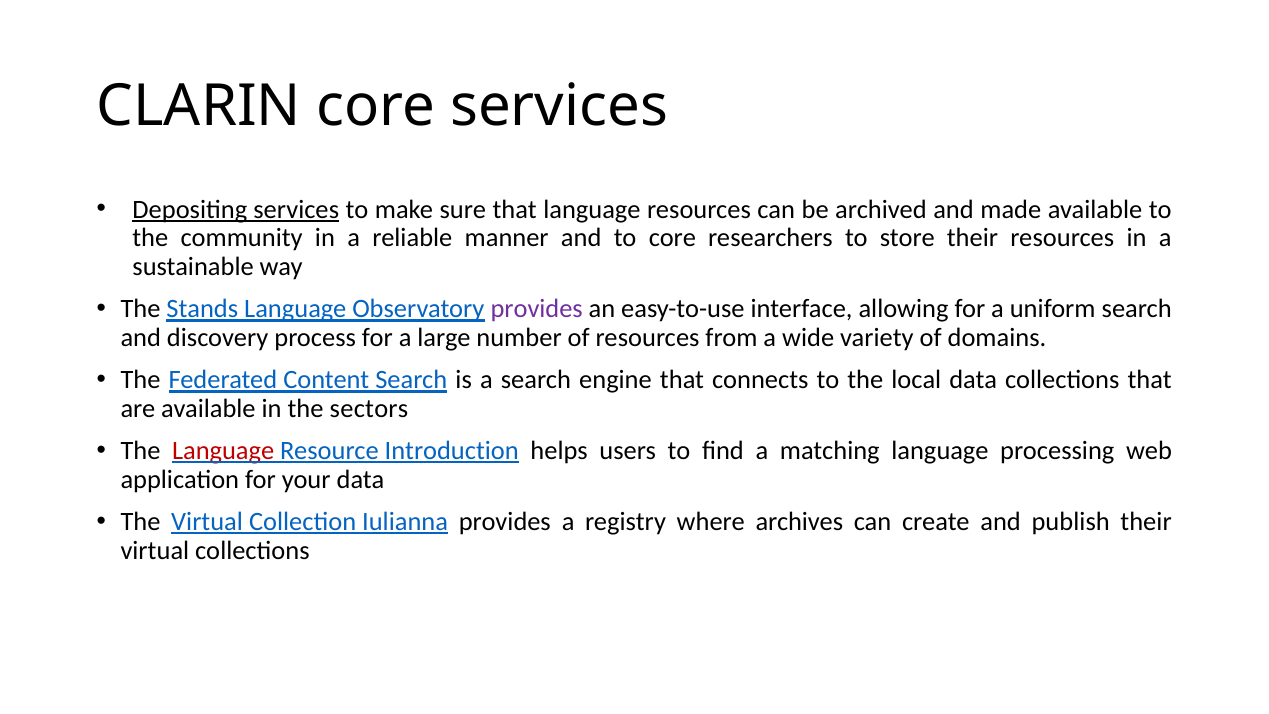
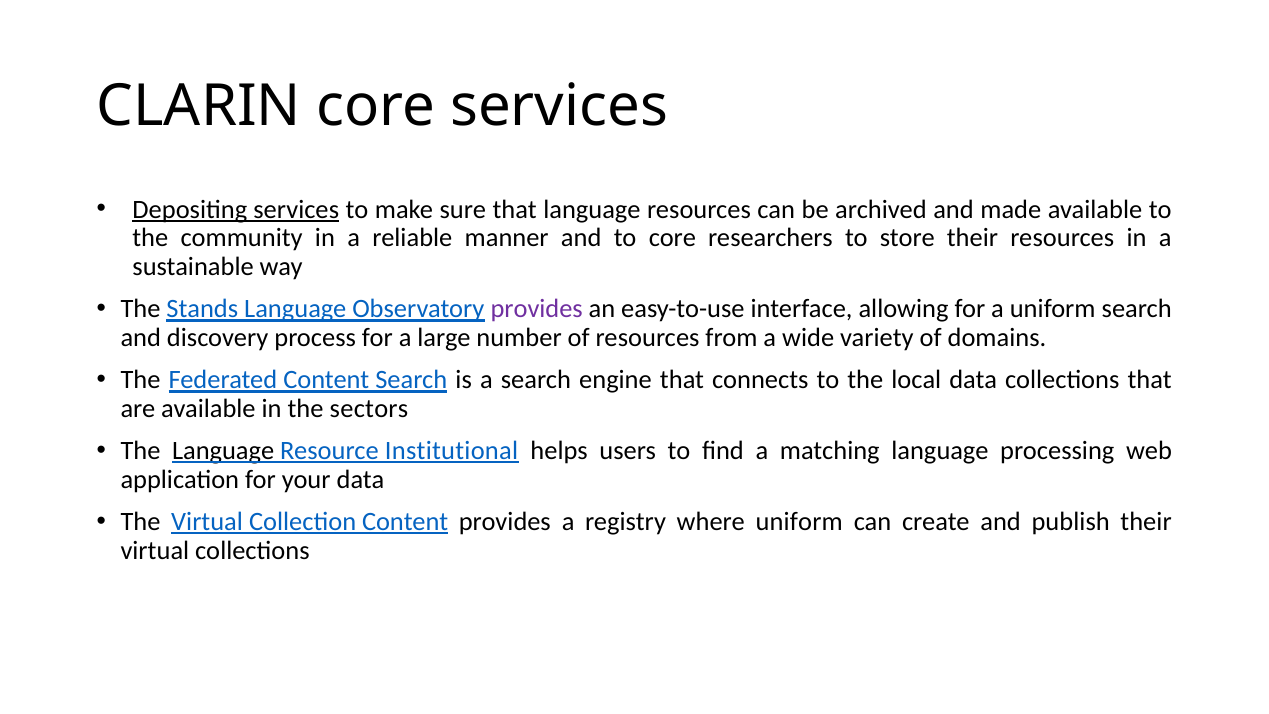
Language colour: red -> black (223, 451)
Introduction: Introduction -> Institutional (452, 451)
Collection Iulianna: Iulianna -> Content (405, 522)
where archives: archives -> uniform (799, 522)
